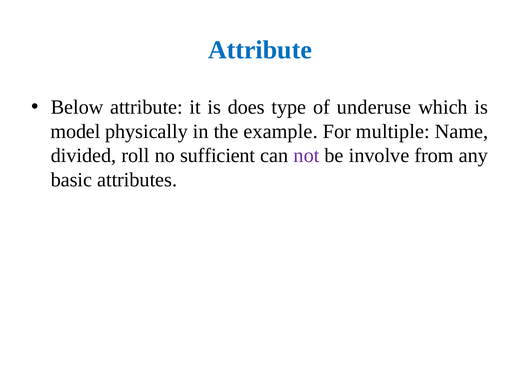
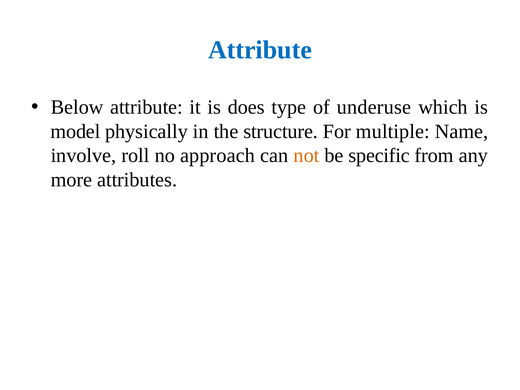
example: example -> structure (281, 131)
divided: divided -> involve (83, 156)
sufficient: sufficient -> approach (218, 156)
not colour: purple -> orange (306, 156)
involve: involve -> specific (379, 156)
basic: basic -> more (71, 180)
